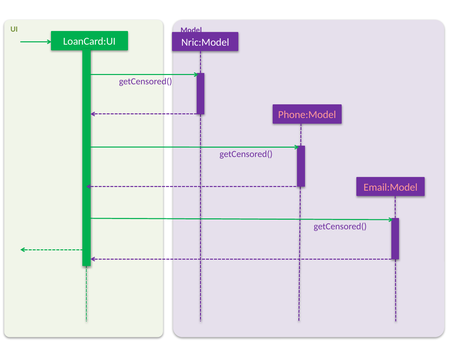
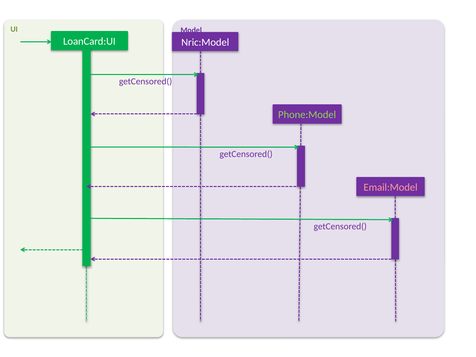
Phone:Model colour: pink -> light green (307, 115)
